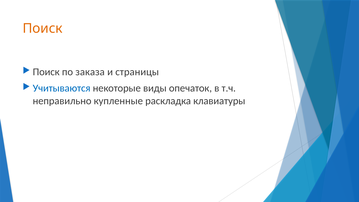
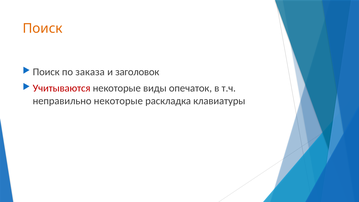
страницы: страницы -> заголовок (137, 72)
Учитываются colour: blue -> red (62, 88)
неправильно купленные: купленные -> некоторые (118, 101)
